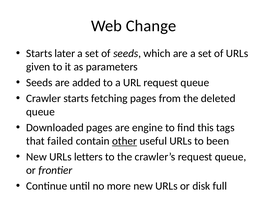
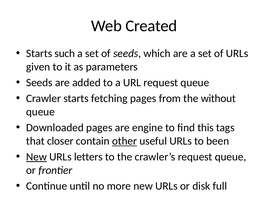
Change: Change -> Created (151, 26)
later: later -> such (65, 53)
deleted: deleted -> without (218, 98)
failed: failed -> closer (60, 141)
New underline: none -> present (36, 157)
